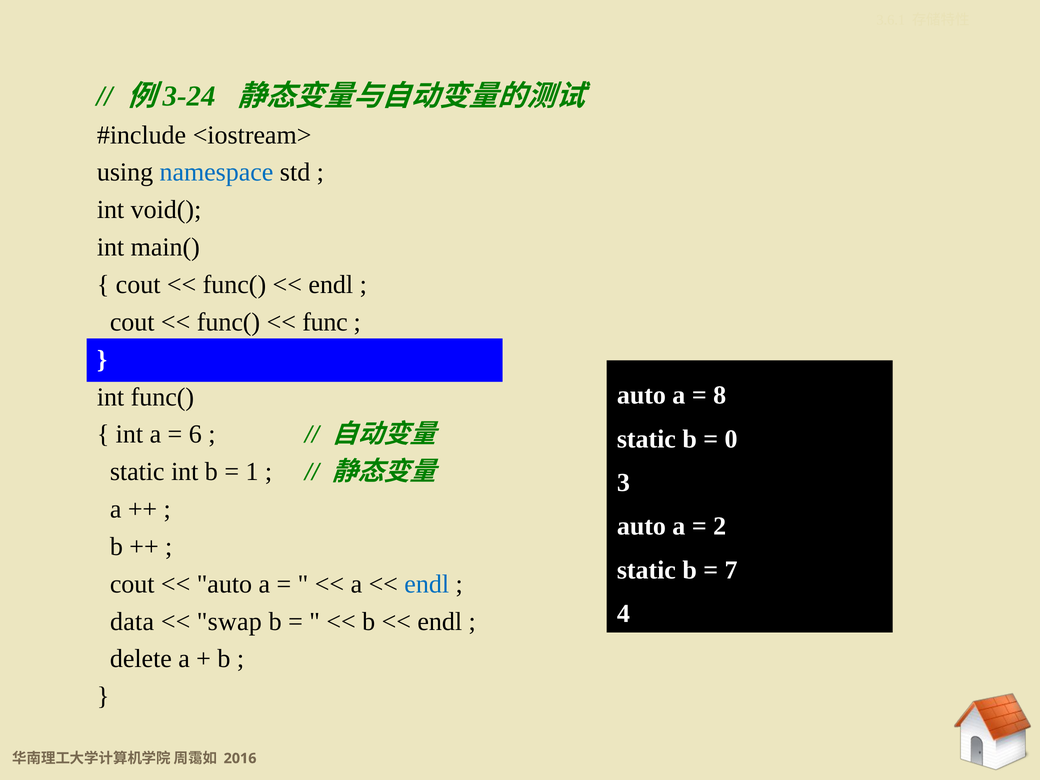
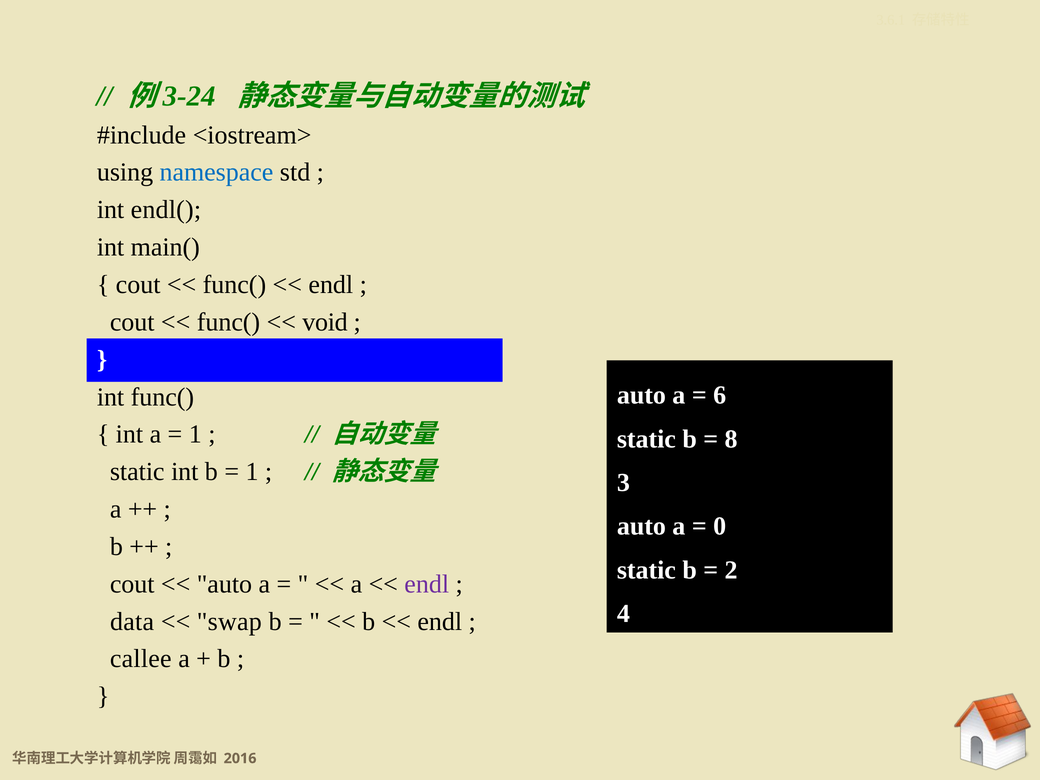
void(: void( -> endl( (166, 210)
func: func -> void (325, 322)
8: 8 -> 6 (720, 395)
6: 6 -> 1 (195, 434)
0: 0 -> 8 (731, 439)
2: 2 -> 0 (720, 526)
7: 7 -> 2 (731, 570)
endl colour: blue -> purple (427, 584)
delete: delete -> callee (141, 659)
